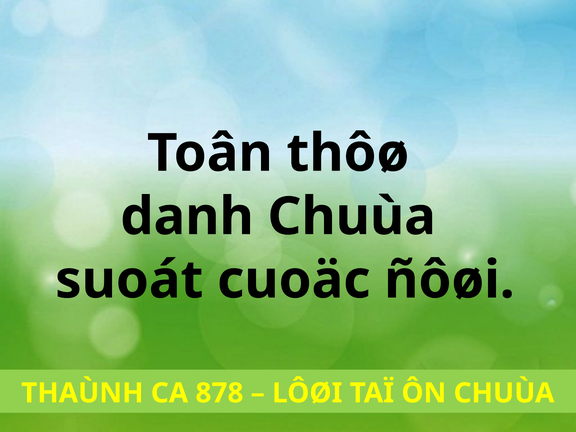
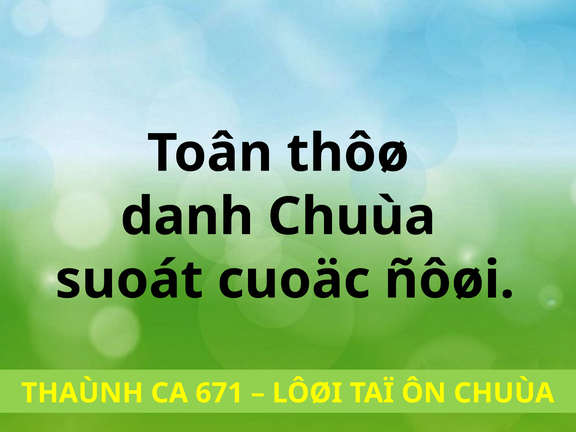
878: 878 -> 671 (219, 393)
